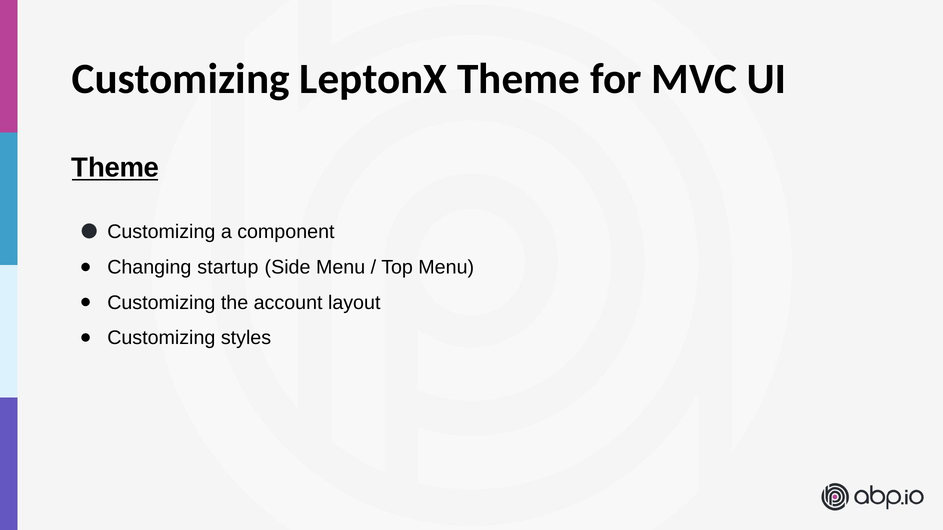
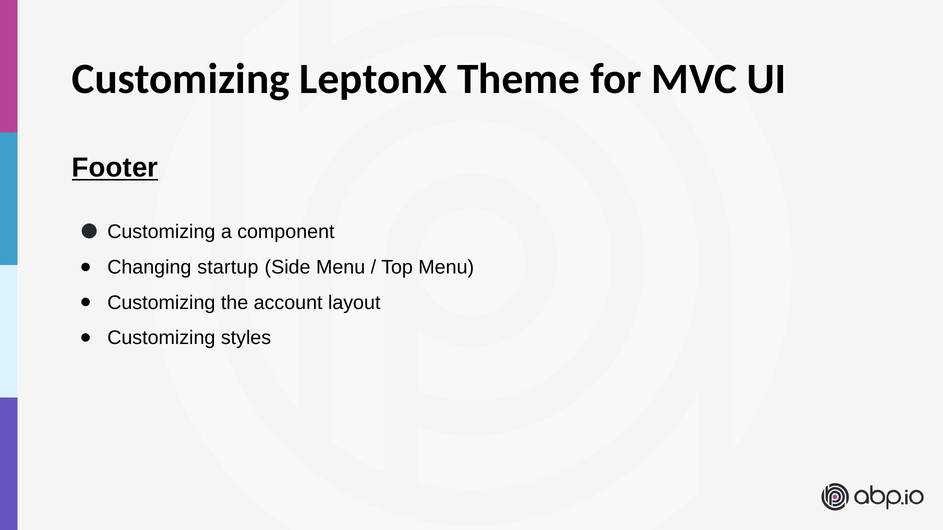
Theme: Theme -> Footer (115, 168)
